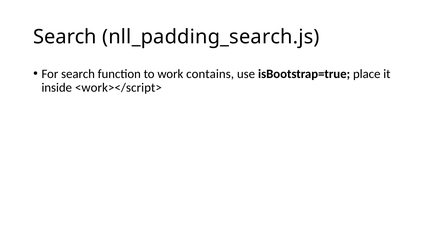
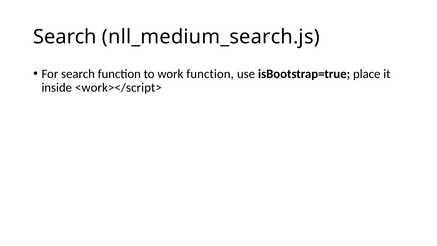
nll_padding_search.js: nll_padding_search.js -> nll_medium_search.js (211, 37)
work contains: contains -> function (210, 74)
